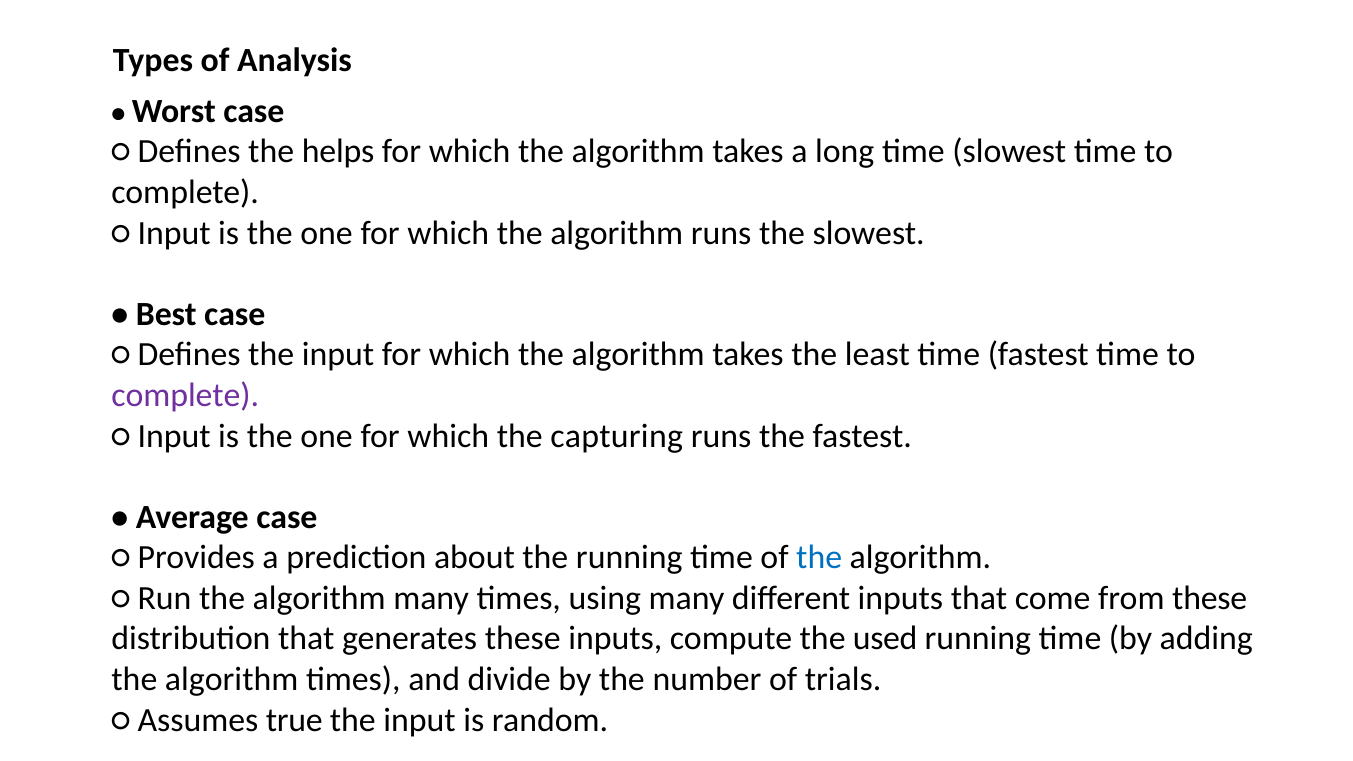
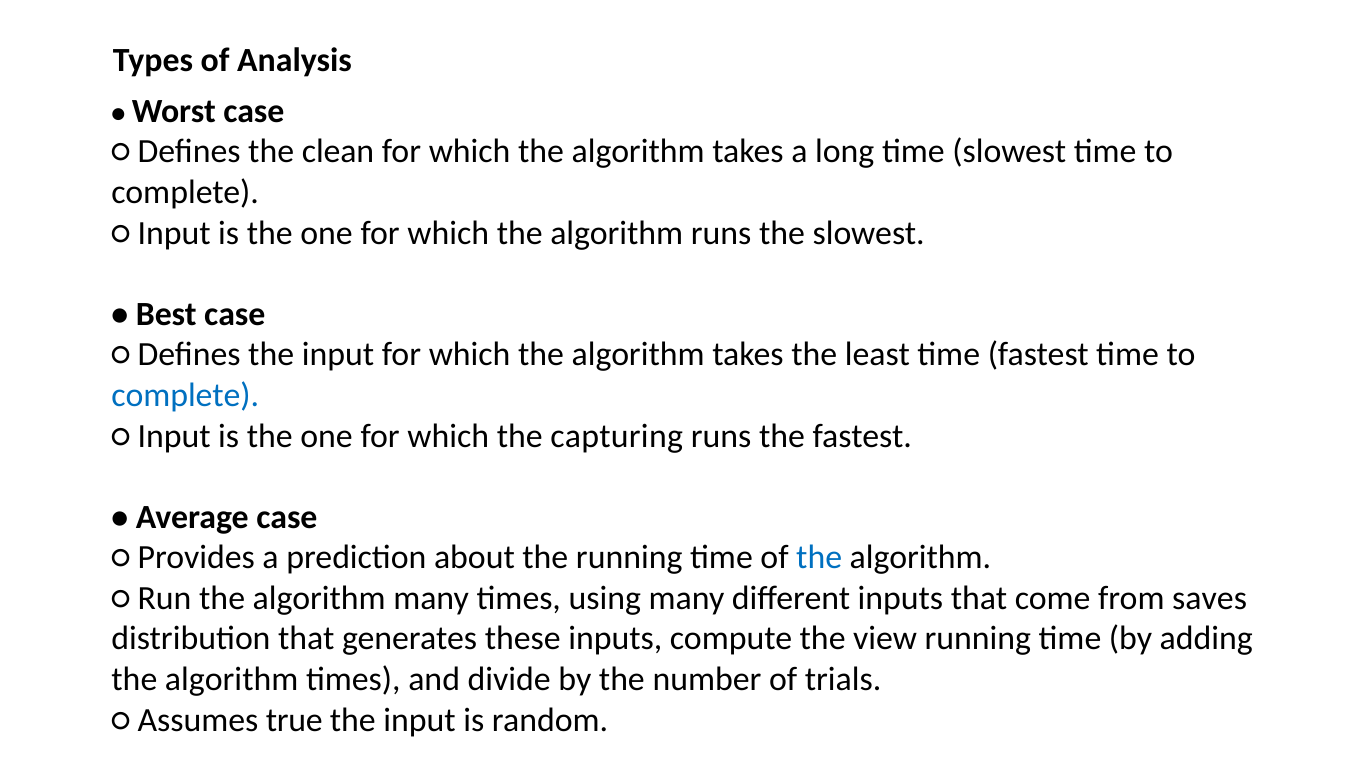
helps: helps -> clean (338, 152)
complete colour: purple -> blue (185, 395)
from these: these -> saves (1210, 598)
used: used -> view (885, 639)
